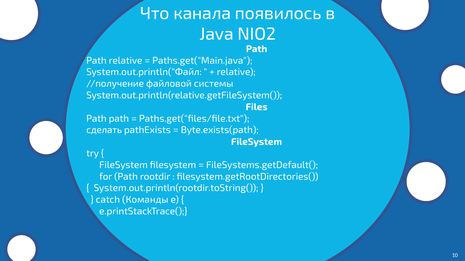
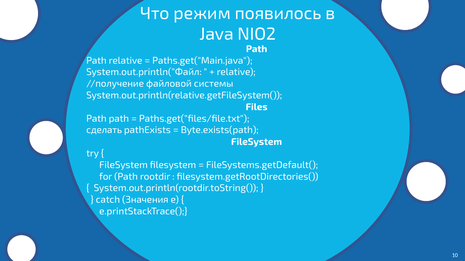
канала: канала -> режим (202, 13)
Команды: Команды -> Значения (145, 200)
